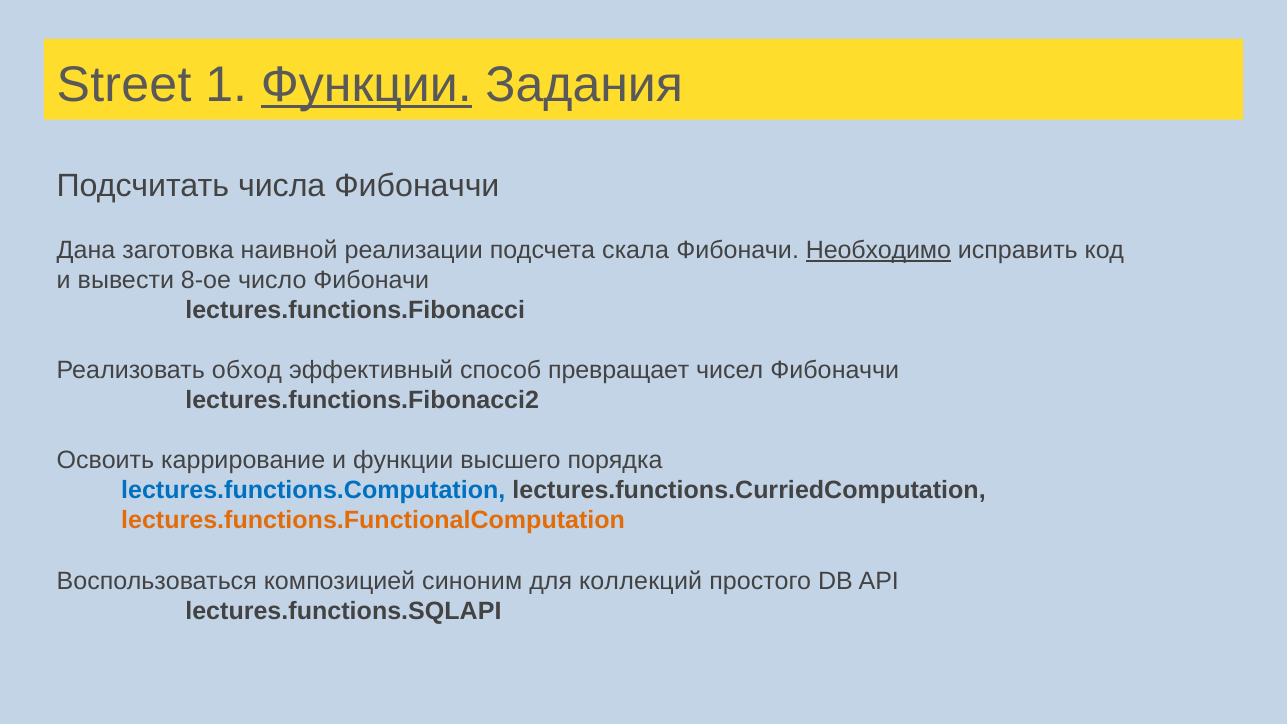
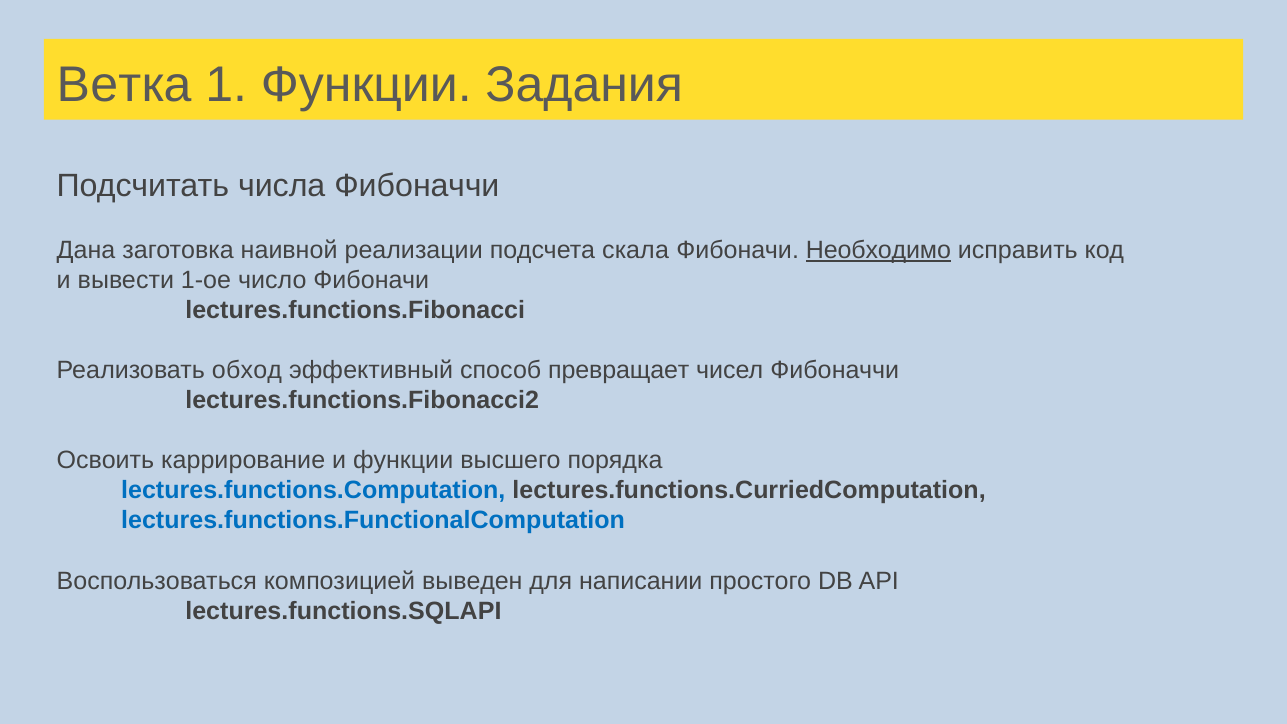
Street: Street -> Ветка (124, 85)
Функции underline: present -> none (366, 85)
8-ое: 8-ое -> 1-ое (206, 280)
lectures.functions.FunctionalComputation colour: orange -> blue (373, 521)
синоним: синоним -> выведен (472, 581)
коллeкций: коллeкций -> написании (641, 581)
